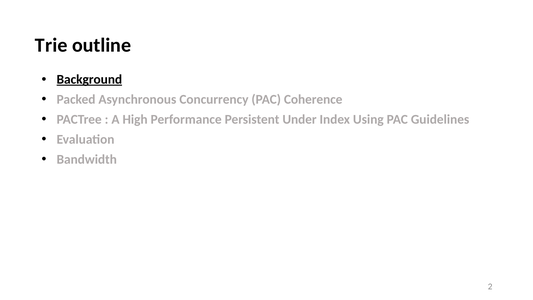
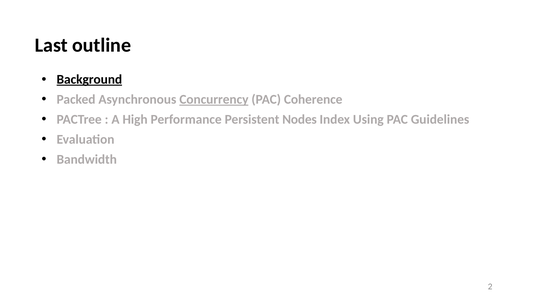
Trie: Trie -> Last (51, 45)
Concurrency underline: none -> present (214, 99)
Under: Under -> Nodes (300, 119)
